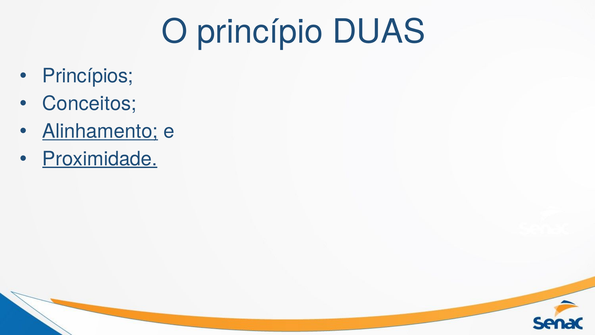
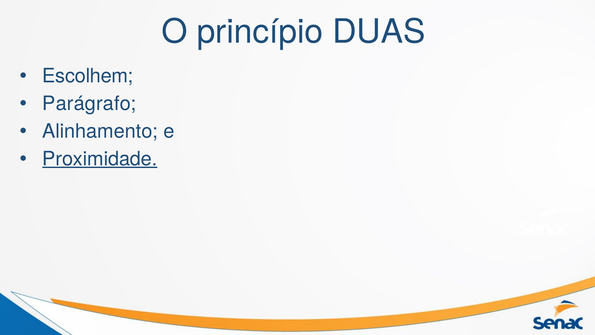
Princípios: Princípios -> Escolhem (88, 76)
Conceitos: Conceitos -> Parágrafo (89, 103)
Alinhamento underline: present -> none (100, 131)
